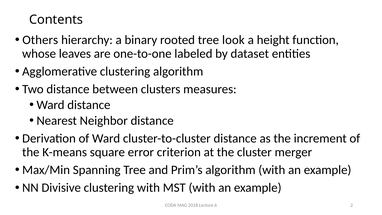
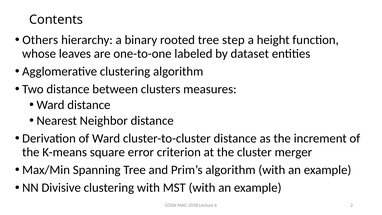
look: look -> step (233, 40)
